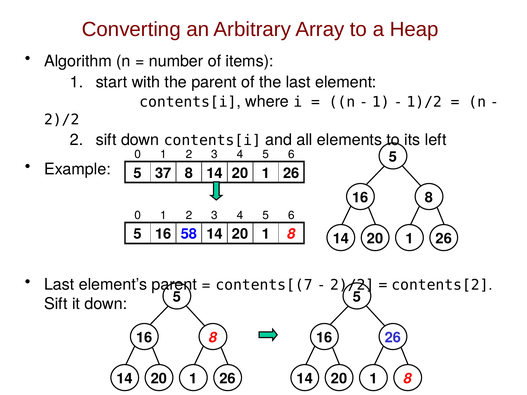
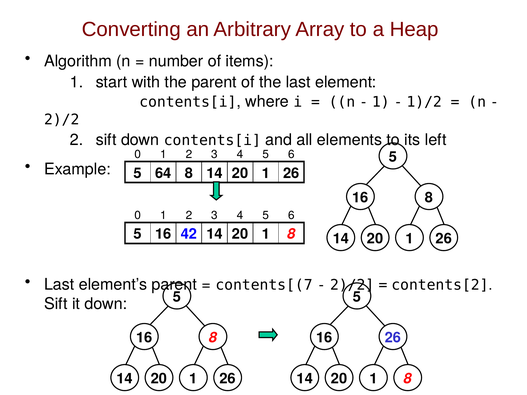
37: 37 -> 64 (163, 173)
58: 58 -> 42 (189, 234)
